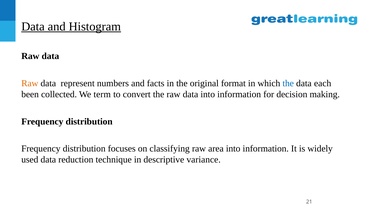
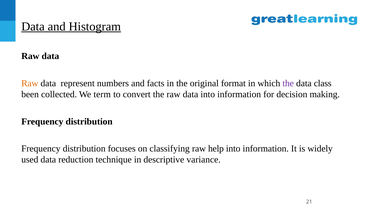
the colour: blue -> purple (288, 84)
each: each -> class (323, 84)
area: area -> help (216, 149)
